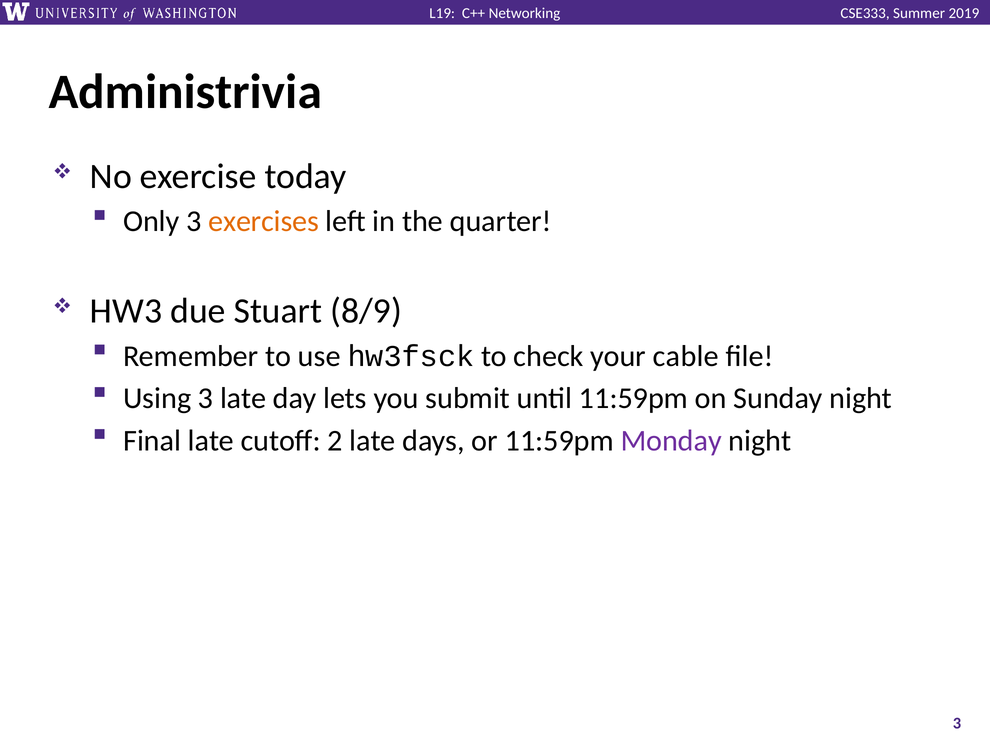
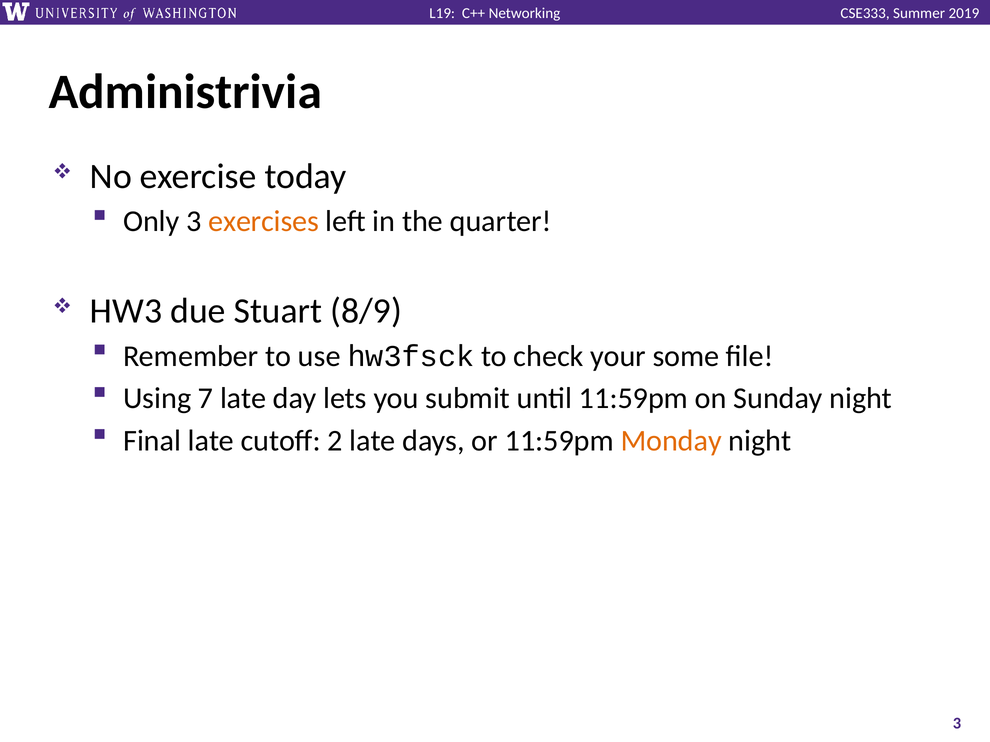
cable: cable -> some (686, 356)
Using 3: 3 -> 7 (206, 399)
Monday colour: purple -> orange (671, 441)
